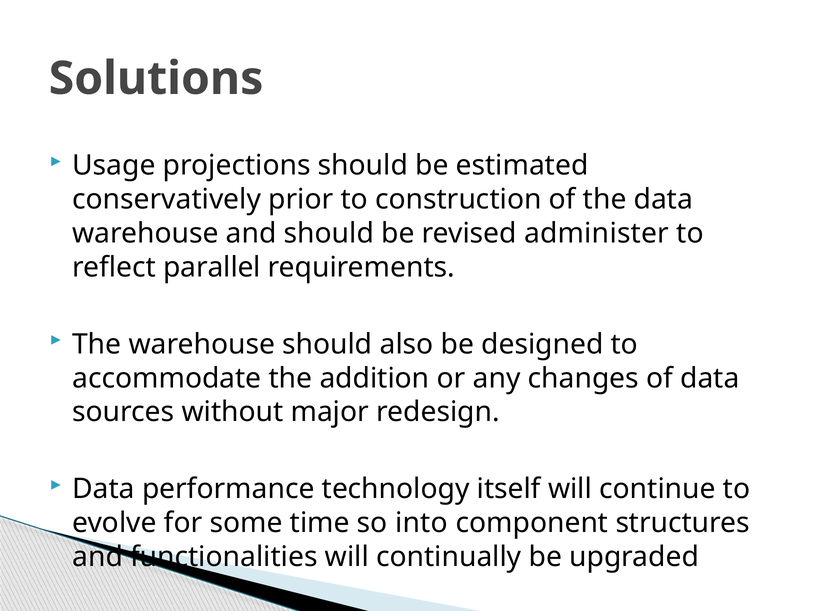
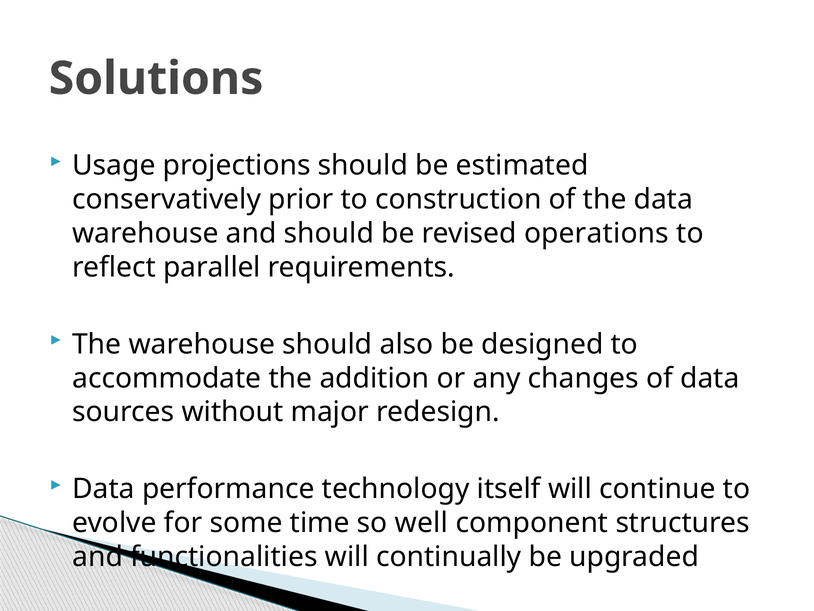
administer: administer -> operations (597, 233)
into: into -> well (422, 523)
